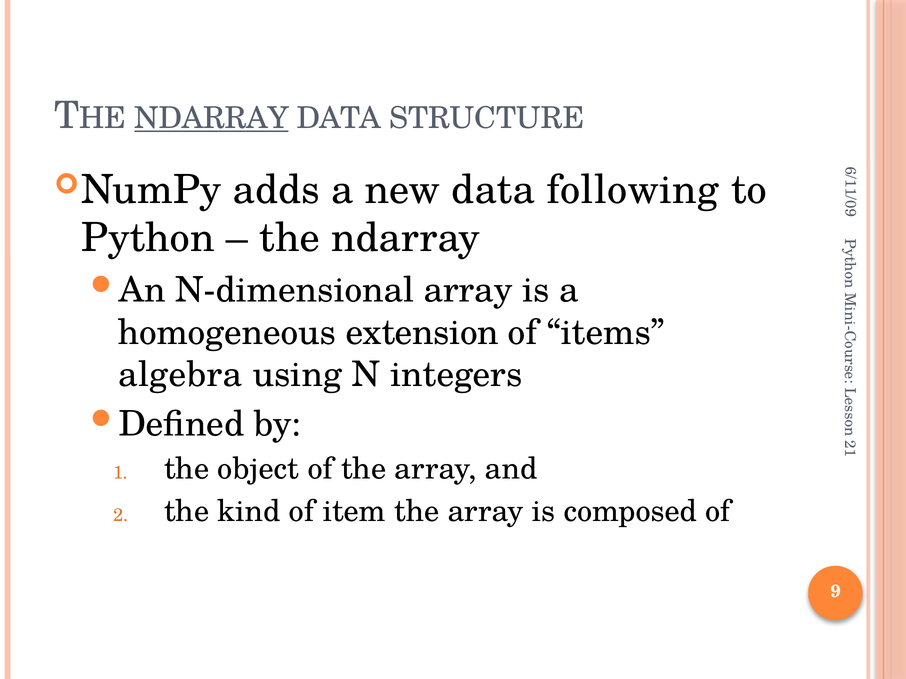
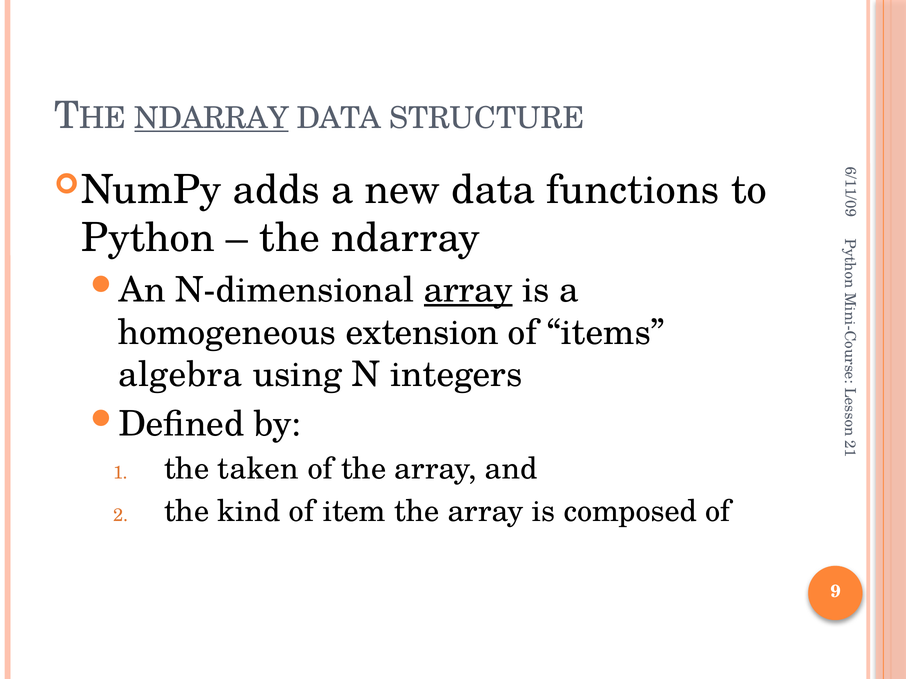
following: following -> functions (633, 190)
array underline: none -> present (468, 290)
object: object -> taken (258, 469)
